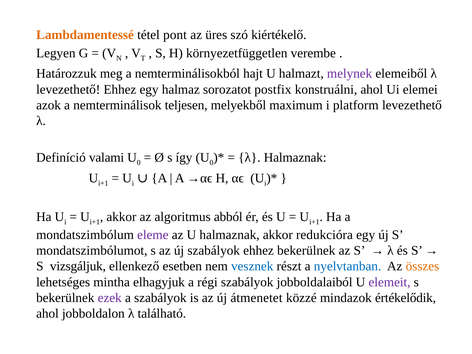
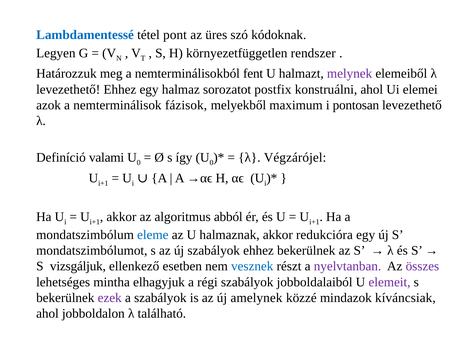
Lambdamentessé colour: orange -> blue (85, 35)
kiértékelő: kiértékelő -> kódoknak (279, 35)
verembe: verembe -> rendszer (313, 53)
hajt: hajt -> fent (253, 74)
teljesen: teljesen -> fázisok (186, 105)
platform: platform -> pontosan (356, 105)
λ Halmaznak: Halmaznak -> Végzárójel (295, 158)
eleme colour: purple -> blue (153, 235)
nyelvtanban colour: blue -> purple (348, 266)
összes colour: orange -> purple (422, 266)
átmenetet: átmenetet -> amelynek (257, 298)
értékelődik: értékelődik -> kíváncsiak (405, 298)
